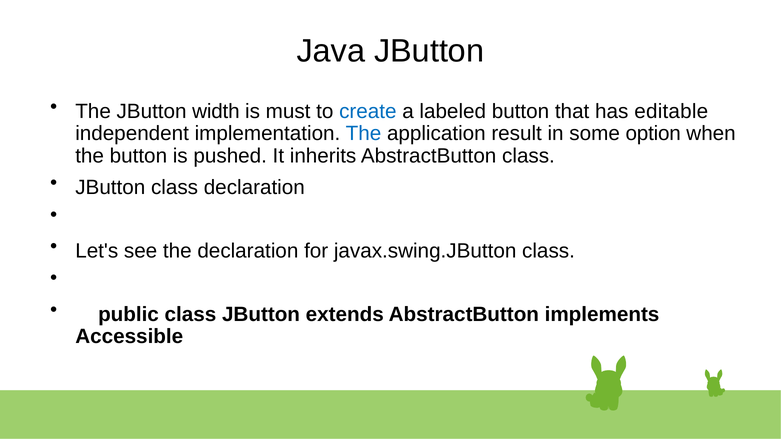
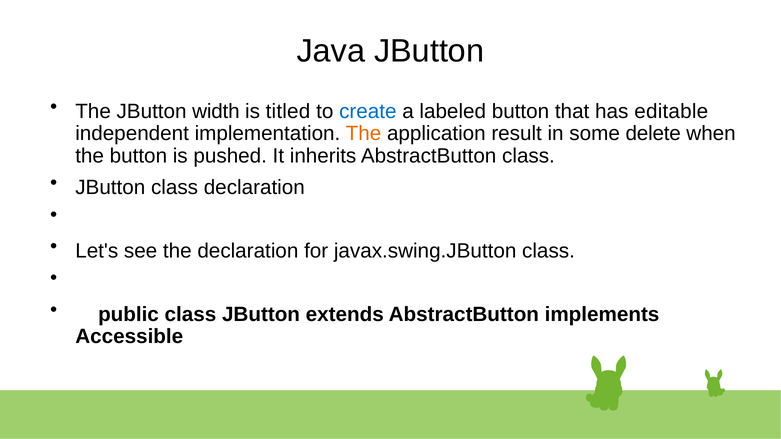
must: must -> titled (288, 111)
The colour: blue -> orange (363, 134)
option: option -> delete (653, 134)
